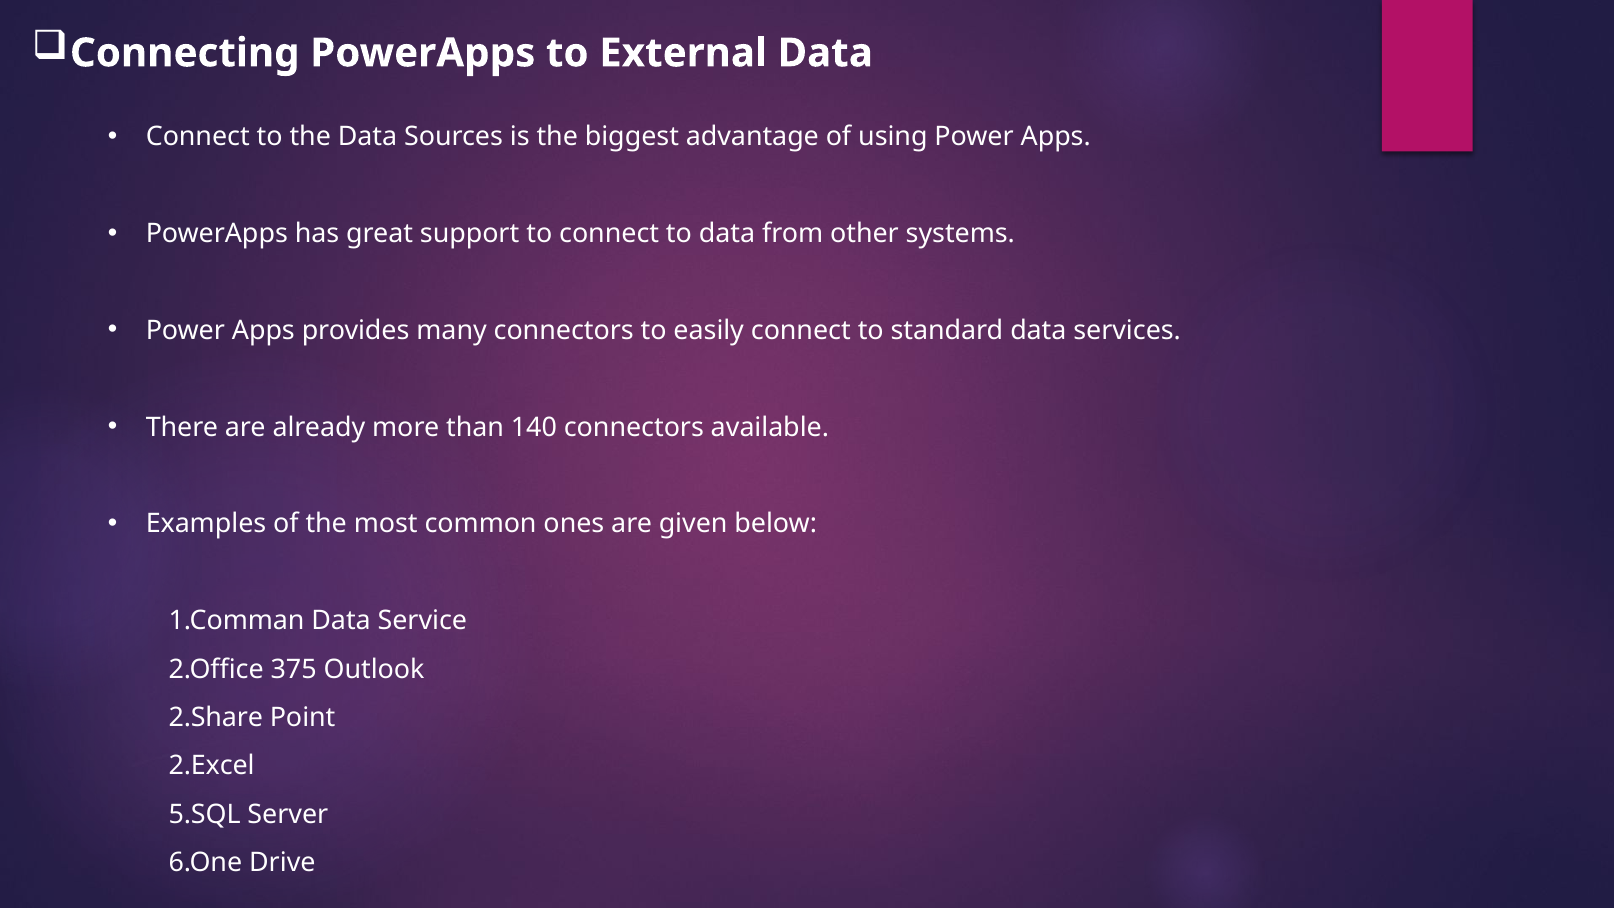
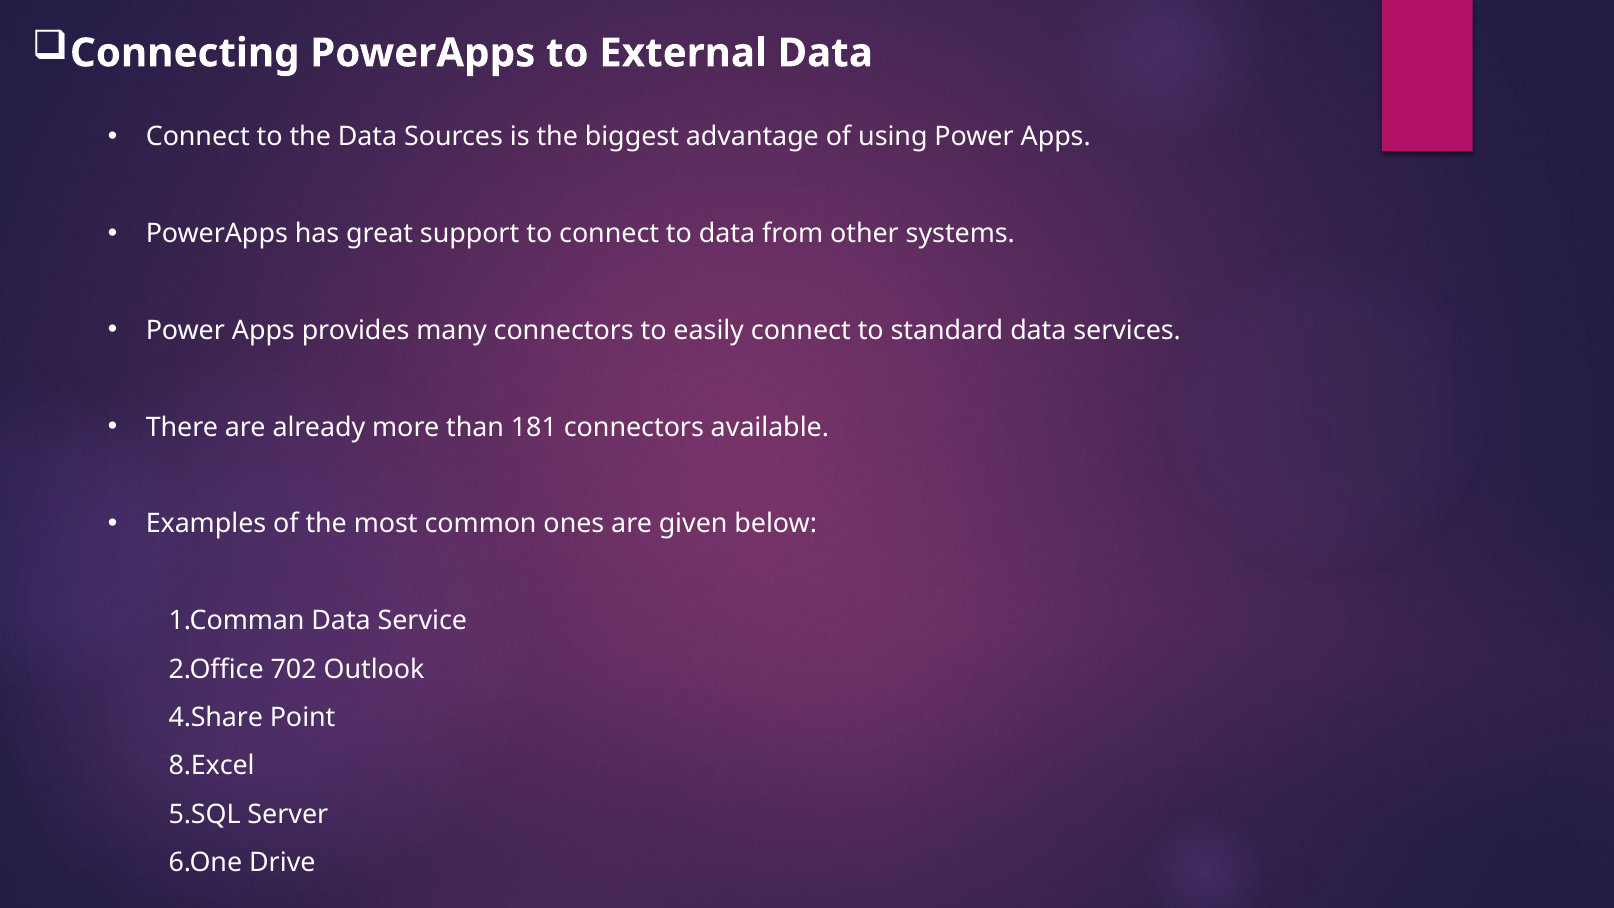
140: 140 -> 181 (534, 427)
375: 375 -> 702 (294, 669)
2.Share: 2.Share -> 4.Share (216, 717)
2.Excel: 2.Excel -> 8.Excel (212, 766)
